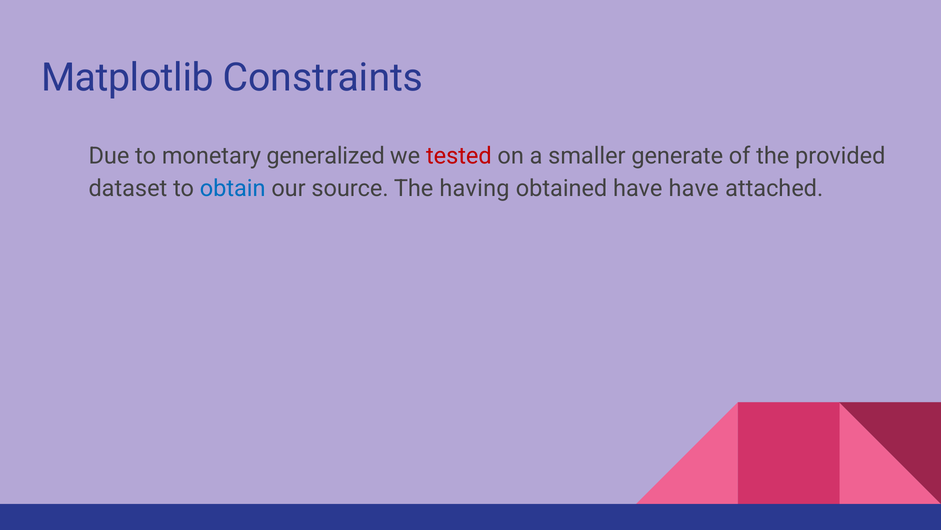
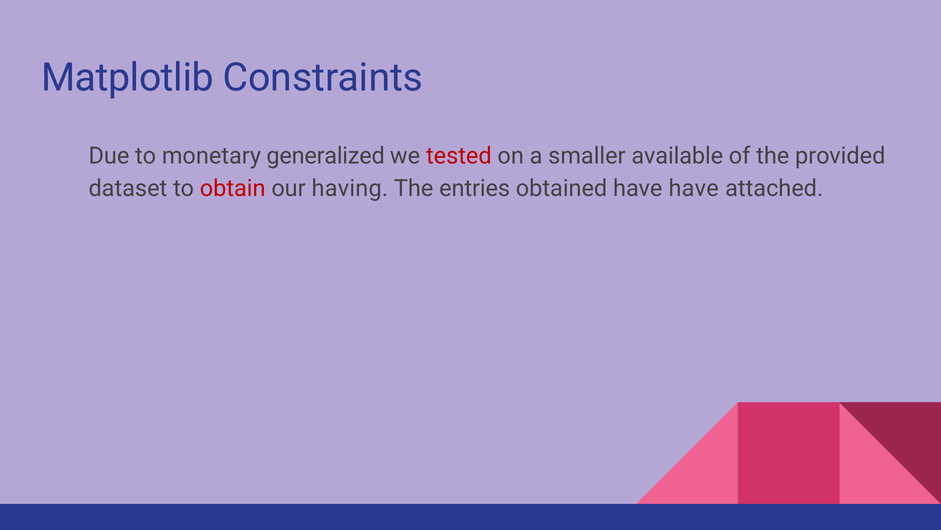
generate: generate -> available (677, 156)
obtain colour: blue -> red (233, 188)
source: source -> having (350, 188)
having: having -> entries (475, 188)
